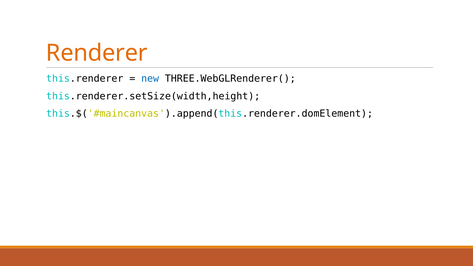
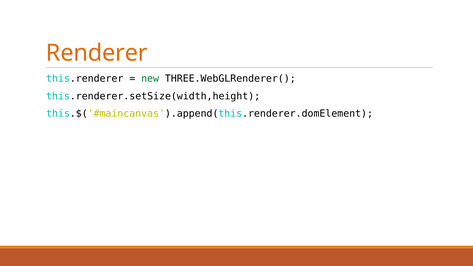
new colour: blue -> green (150, 79)
